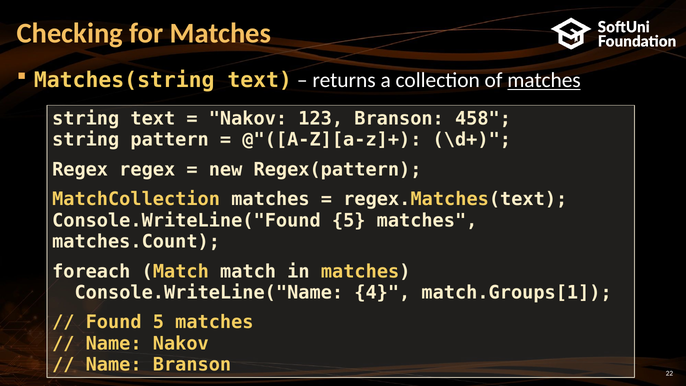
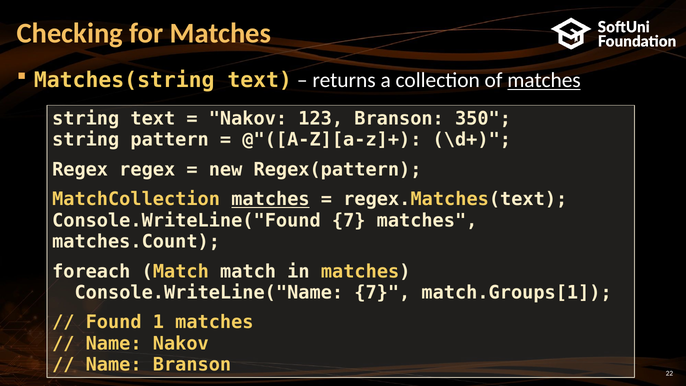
458: 458 -> 350 (483, 119)
matches underline: none -> present (270, 199)
Console.WriteLine("Found 5: 5 -> 7 (349, 221)
Console.WriteLine("Name 4: 4 -> 7 (382, 293)
Found 5: 5 -> 1 (158, 322)
